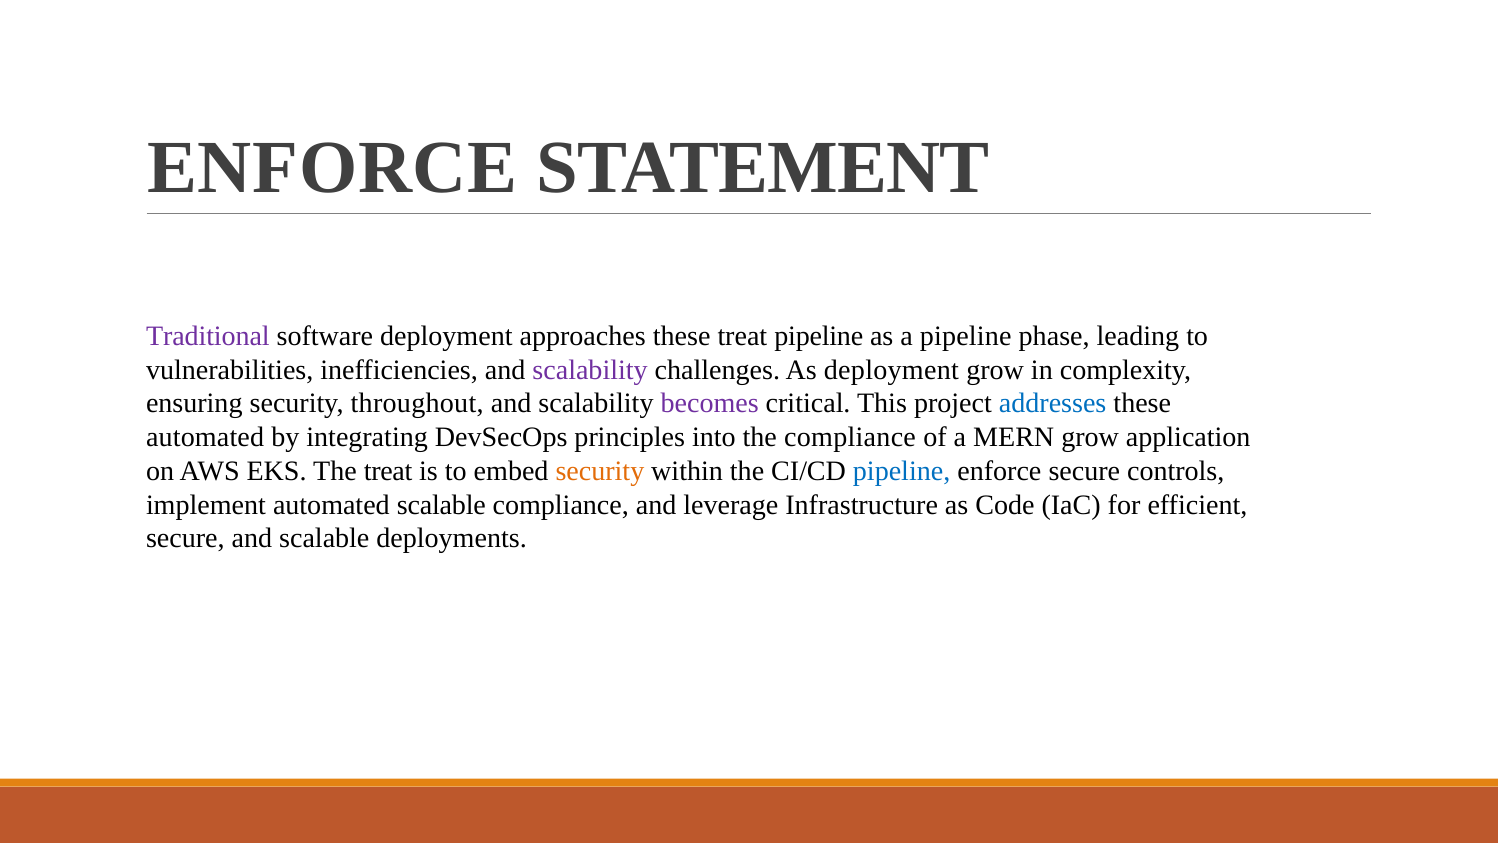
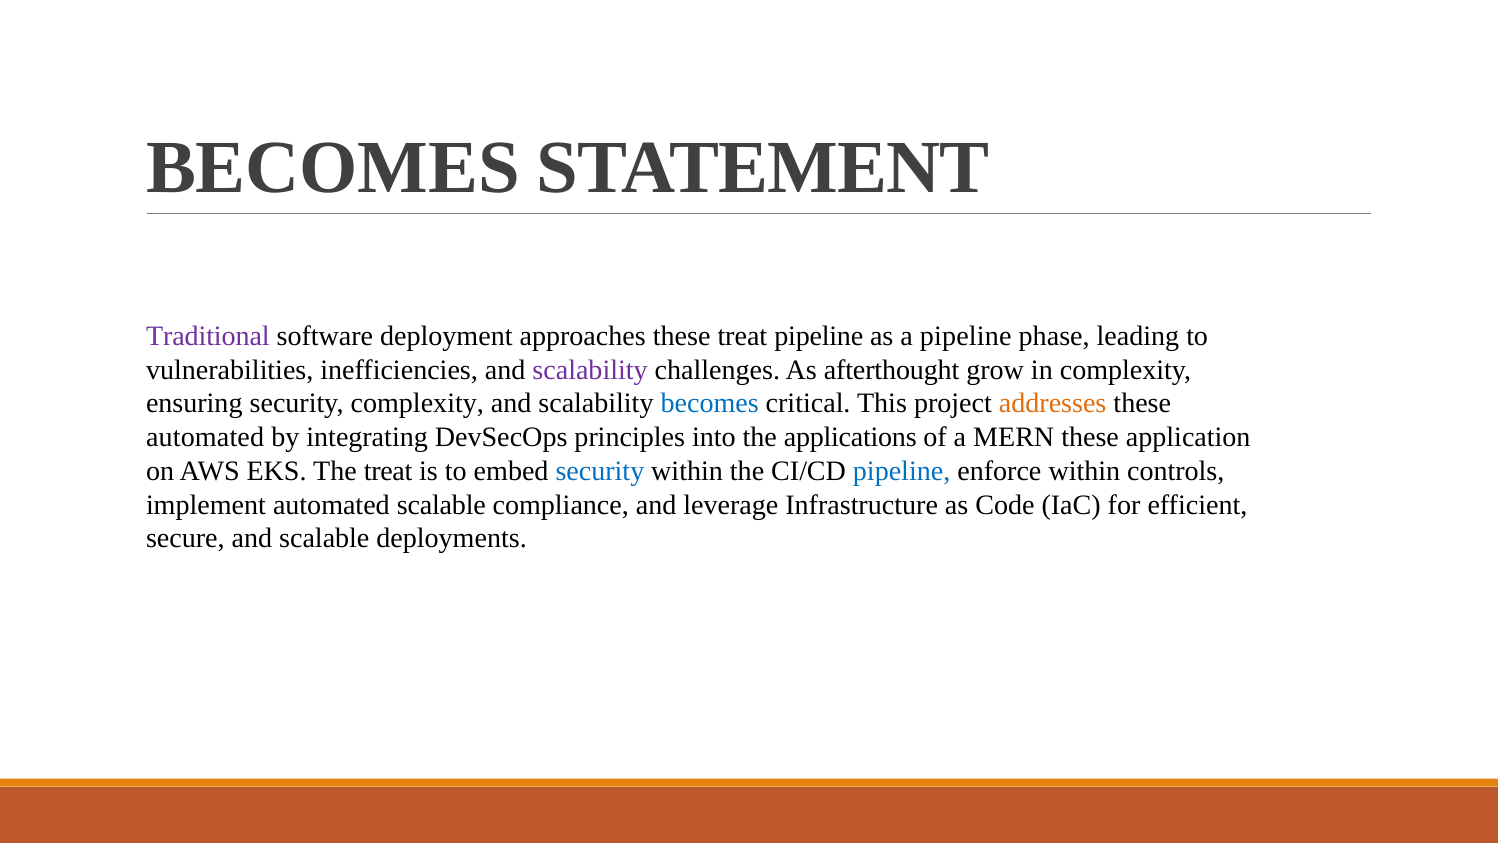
ENFORCE: ENFORCE -> BECOMES (333, 168)
As deployment: deployment -> afterthought (892, 370)
security throughout: throughout -> complexity (417, 404)
becomes colour: purple -> blue (710, 404)
addresses colour: blue -> orange (1053, 404)
the compliance: compliance -> applications (850, 437)
MERN grow: grow -> these (1090, 437)
security colour: orange -> blue (600, 471)
enforce secure: secure -> within (1084, 471)
